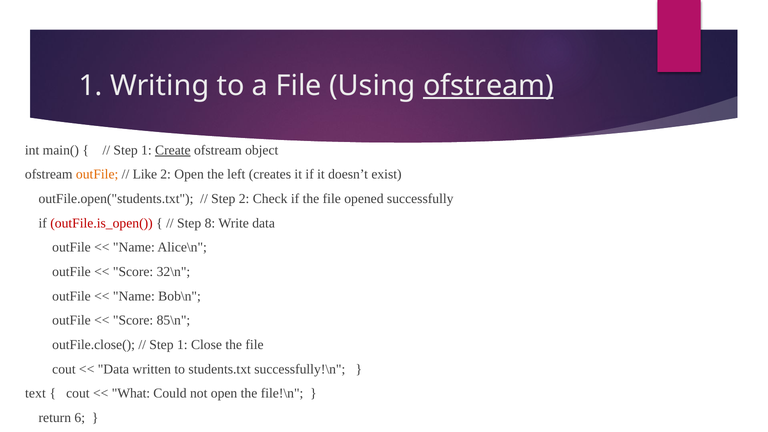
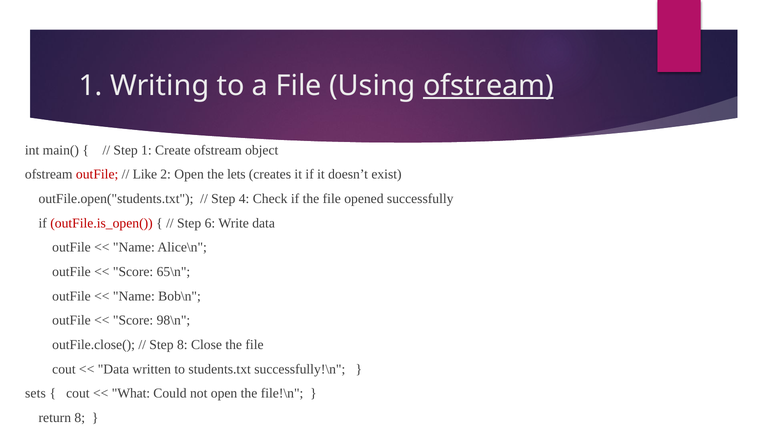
Create underline: present -> none (173, 150)
outFile colour: orange -> red (97, 174)
left: left -> lets (236, 174)
Step 2: 2 -> 4 (244, 199)
8: 8 -> 6 (210, 223)
32\n: 32\n -> 65\n (173, 272)
85\n: 85\n -> 98\n (173, 320)
1: 1 -> 8 (182, 345)
text: text -> sets (35, 393)
return 6: 6 -> 8 (80, 418)
